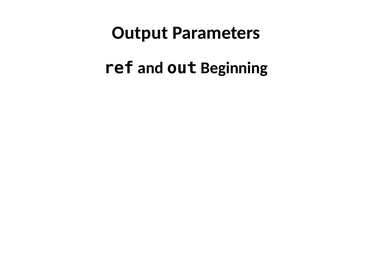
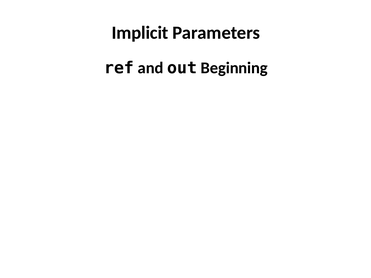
Output: Output -> Implicit (140, 33)
